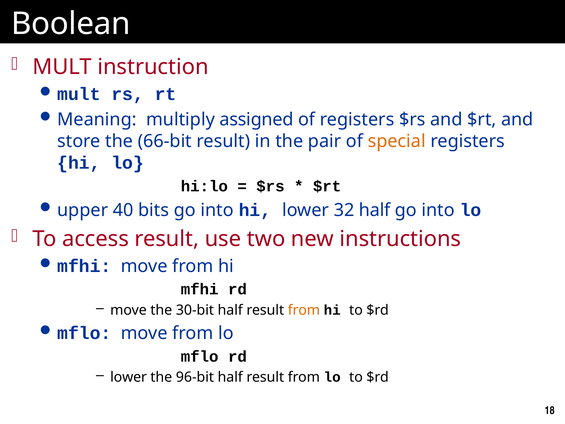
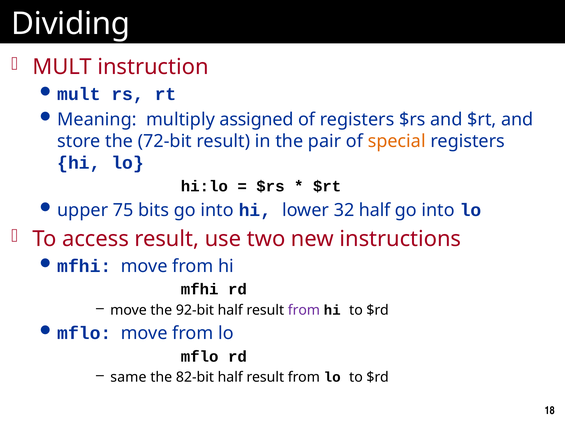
Boolean: Boolean -> Dividing (71, 24)
66-bit: 66-bit -> 72-bit (165, 141)
40: 40 -> 75 (123, 210)
30-bit: 30-bit -> 92-bit (195, 310)
from colour: orange -> purple (304, 310)
lower: lower -> same (128, 377)
96-bit: 96-bit -> 82-bit (195, 377)
